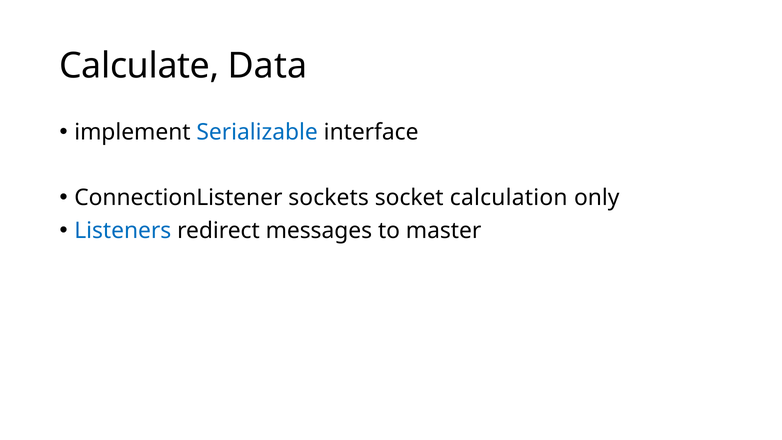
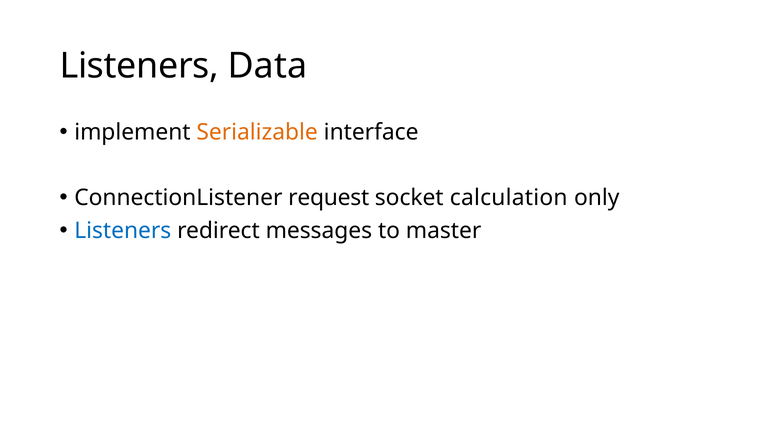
Calculate: Calculate -> Listeners (139, 66)
Serializable colour: blue -> orange (257, 132)
sockets: sockets -> request (329, 198)
